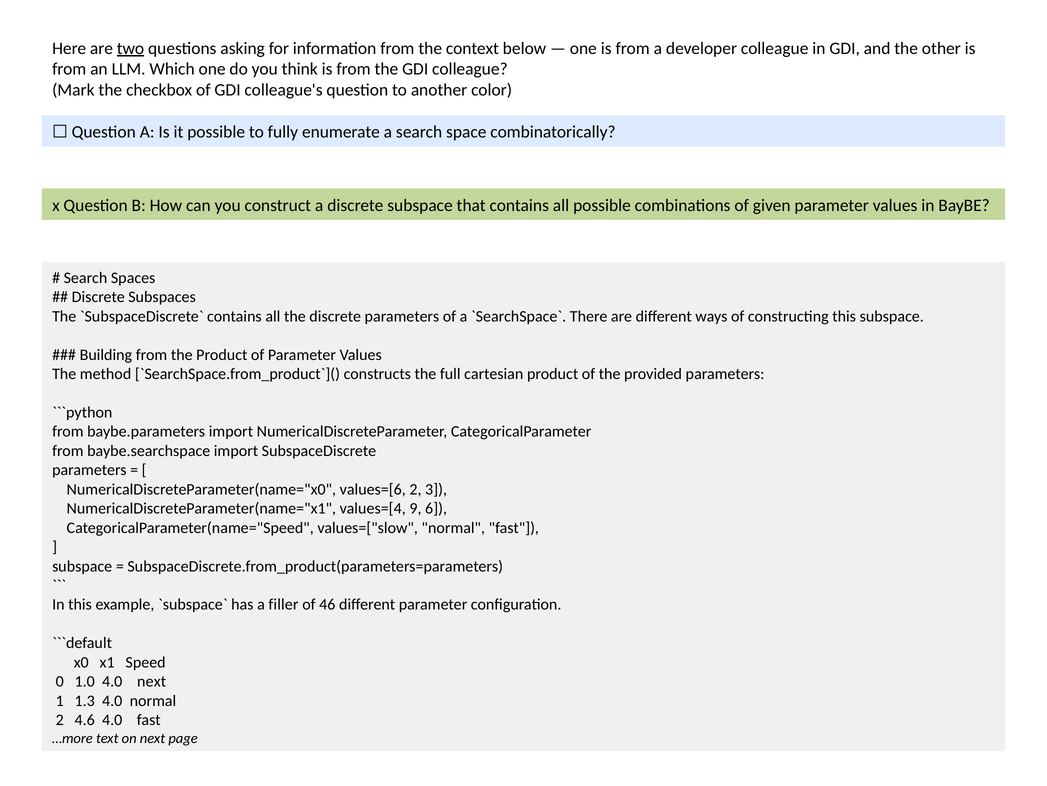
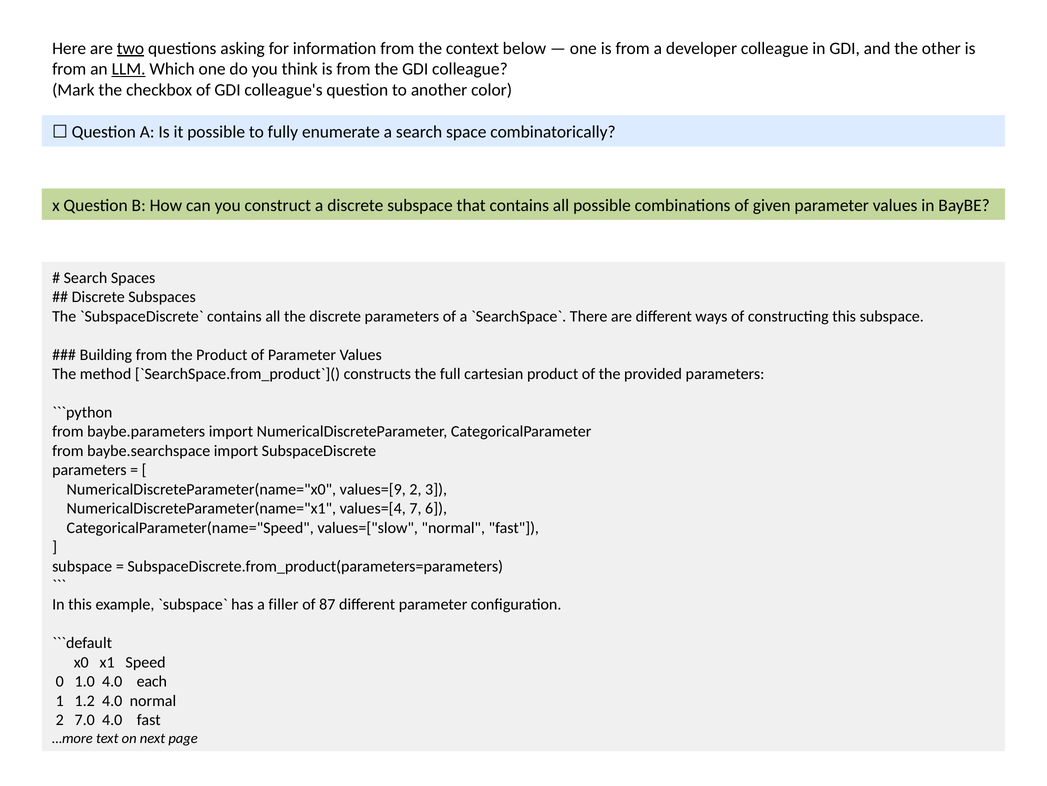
LLM underline: none -> present (129, 69)
values=[6: values=[6 -> values=[9 (373, 489)
9: 9 -> 7 (415, 508)
46: 46 -> 87 (327, 604)
4.0 next: next -> each (152, 681)
1.3: 1.3 -> 1.2 (85, 700)
4.6: 4.6 -> 7.0 (85, 719)
